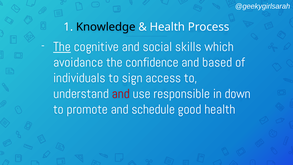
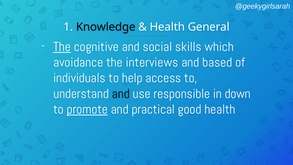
Process: Process -> General (209, 27)
confidence: confidence -> interviews (152, 62)
sign: sign -> help (132, 78)
and colour: red -> black (121, 94)
promote underline: none -> present (87, 109)
schedule: schedule -> practical (153, 109)
